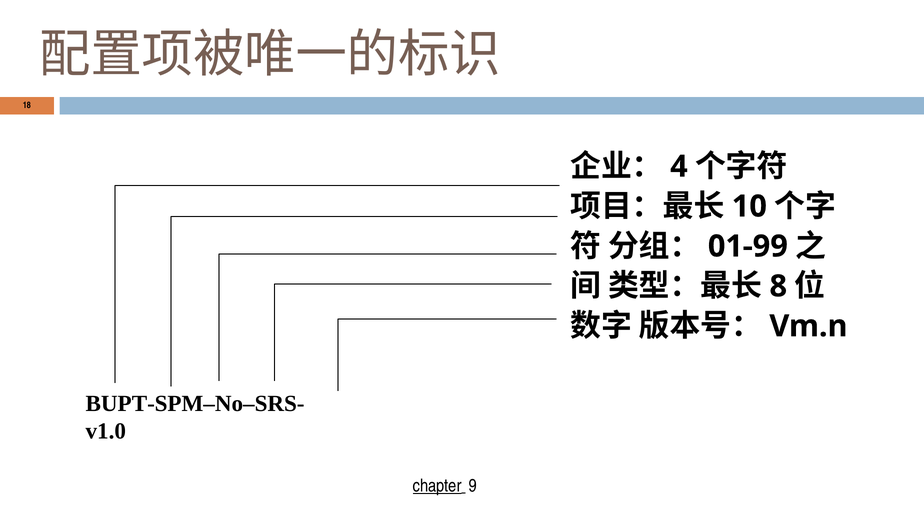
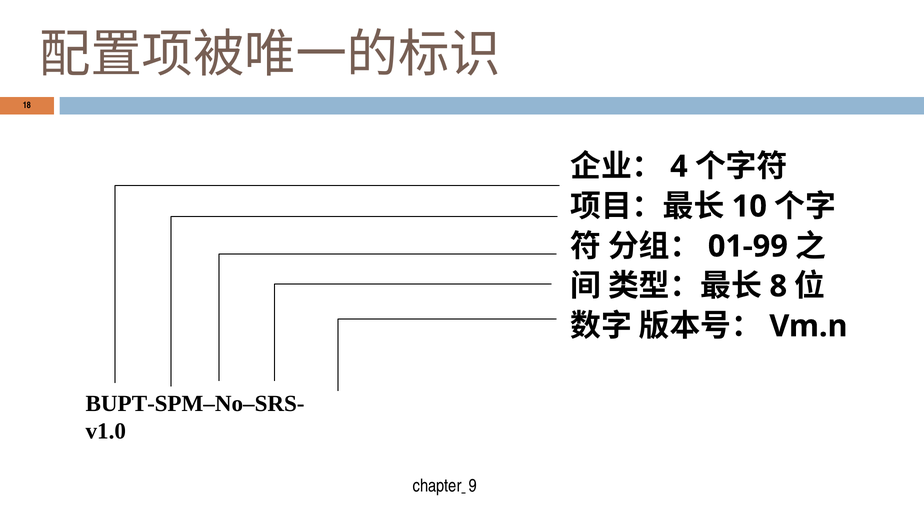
chapter underline: present -> none (437, 485)
